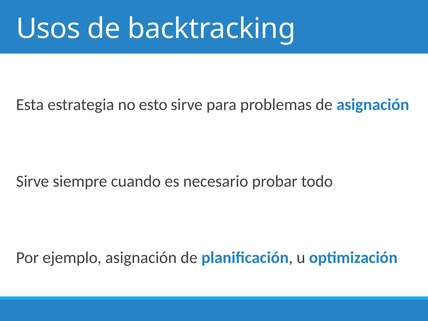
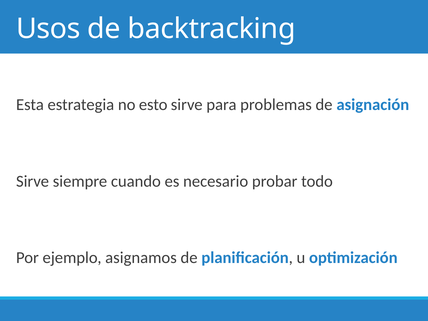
ejemplo asignación: asignación -> asignamos (141, 258)
